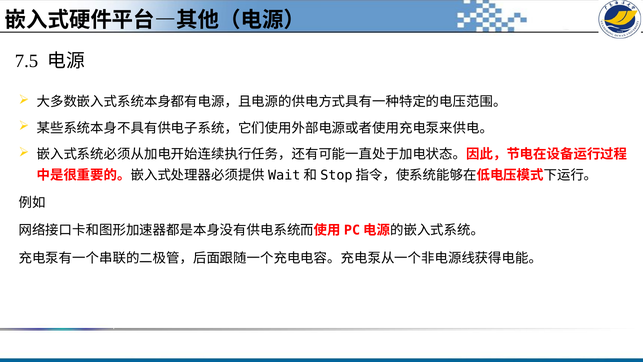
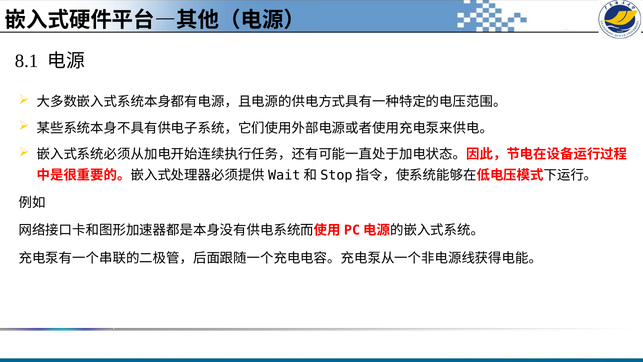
7.5: 7.5 -> 8.1 (27, 61)
